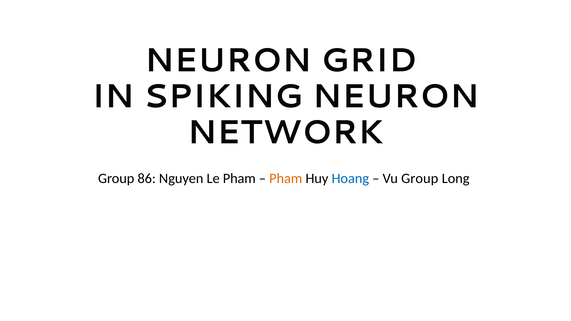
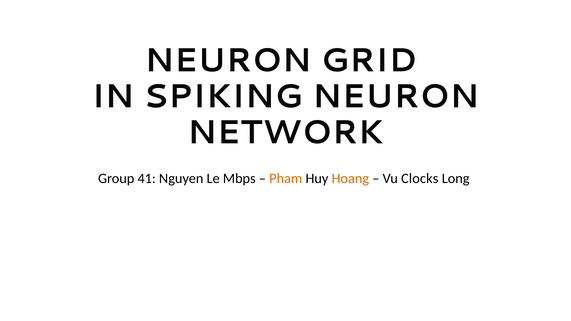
86: 86 -> 41 (147, 178)
Le Pham: Pham -> Mbps (239, 178)
Hoang colour: blue -> orange (350, 178)
Vu Group: Group -> Clocks (420, 178)
